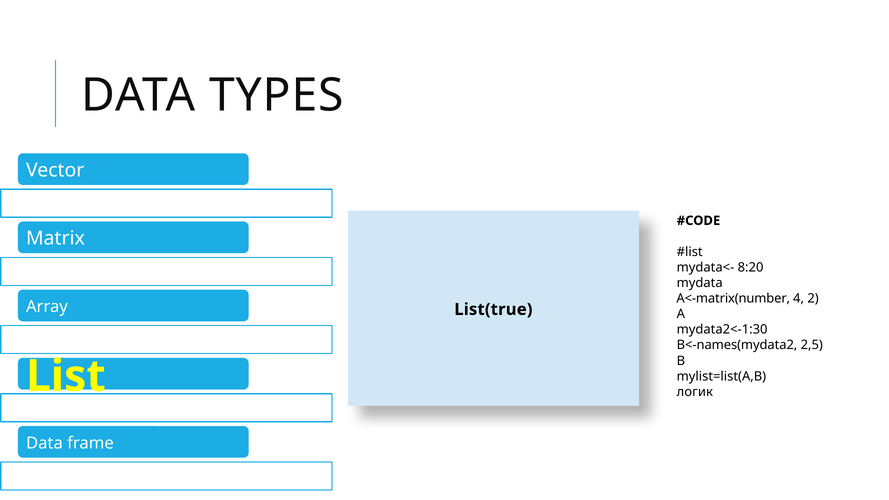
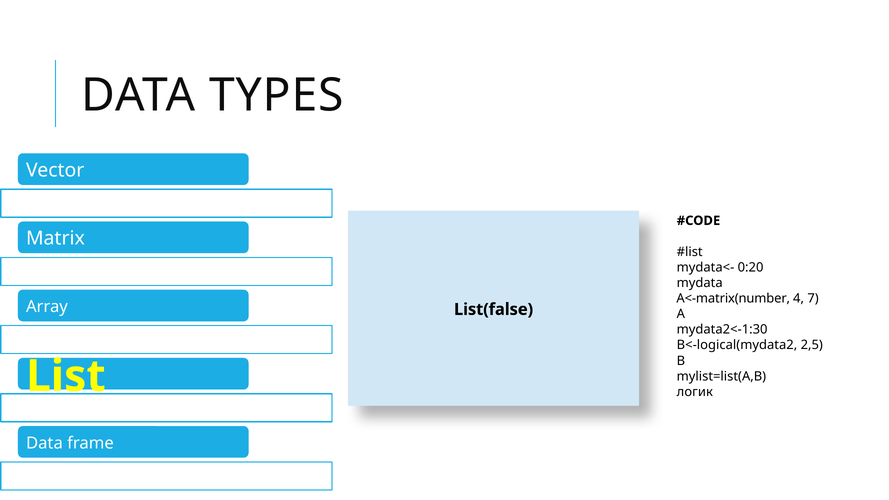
8:20: 8:20 -> 0:20 (751, 267)
2: 2 -> 7 (813, 299)
List(true: List(true -> List(false (494, 309)
B<-names(mydata2: B<-names(mydata2 -> B<-logical(mydata2 (737, 345)
